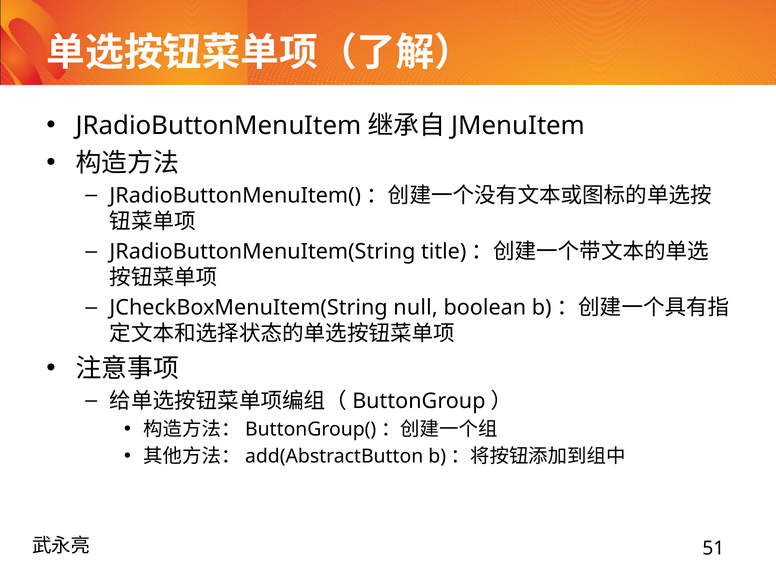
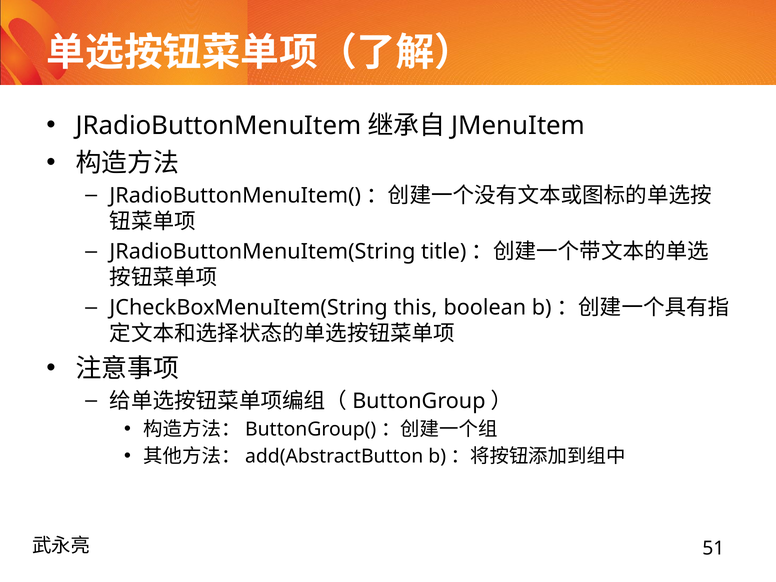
null: null -> this (416, 308)
